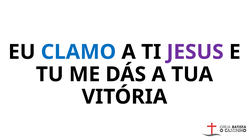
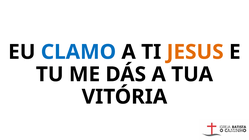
JESUS colour: purple -> orange (195, 52)
